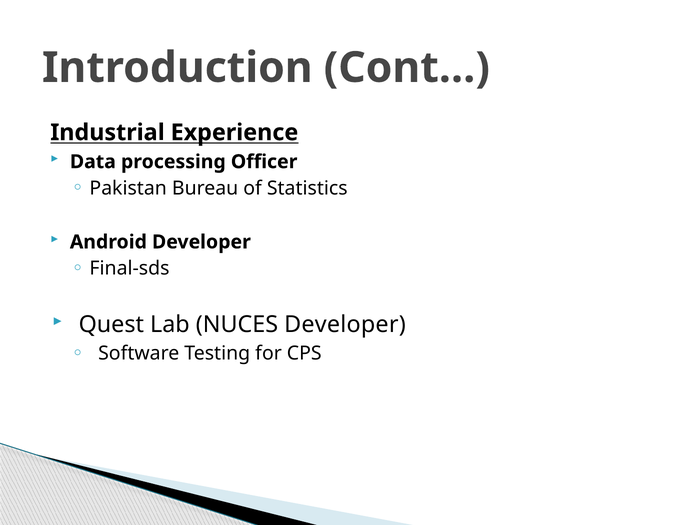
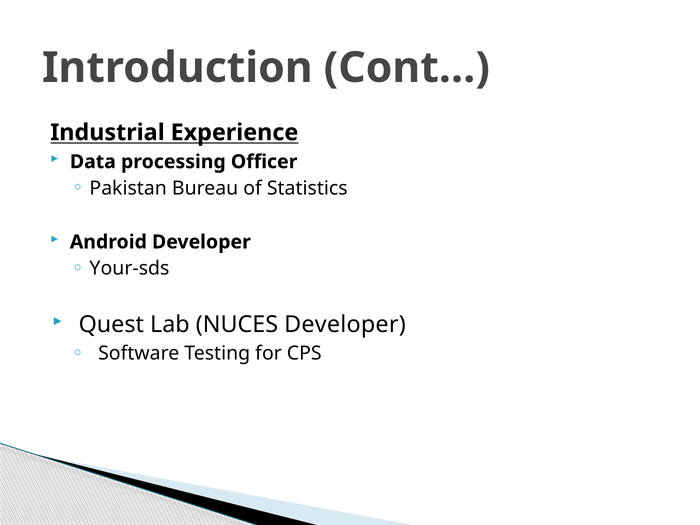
Final-sds: Final-sds -> Your-sds (129, 268)
